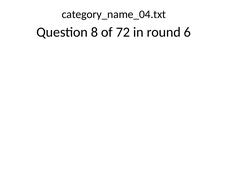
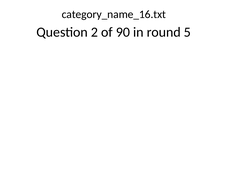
category_name_04.txt: category_name_04.txt -> category_name_16.txt (114, 14)
8: 8 -> 2 (94, 32)
72: 72 -> 90 (123, 32)
6: 6 -> 5 (187, 32)
